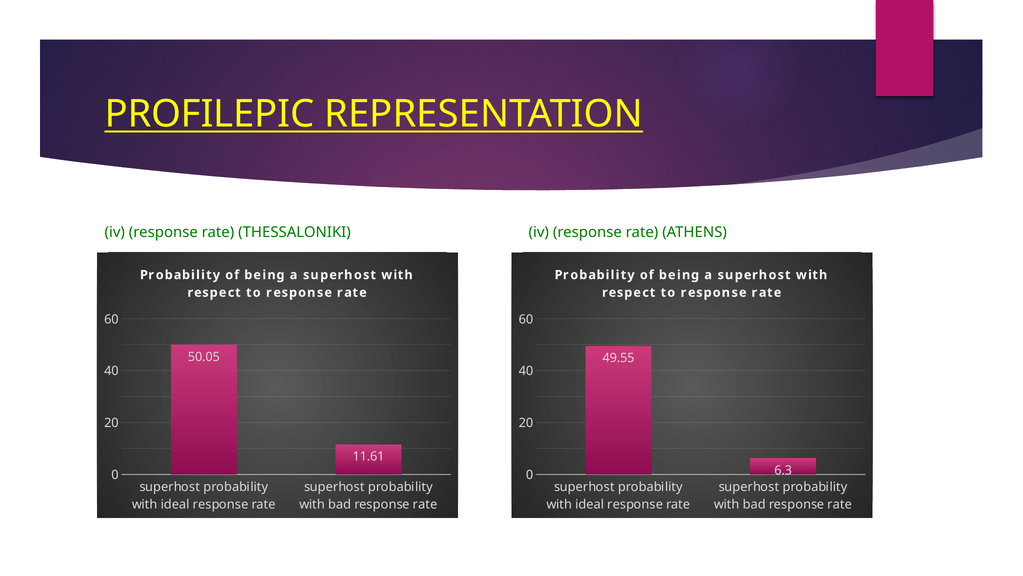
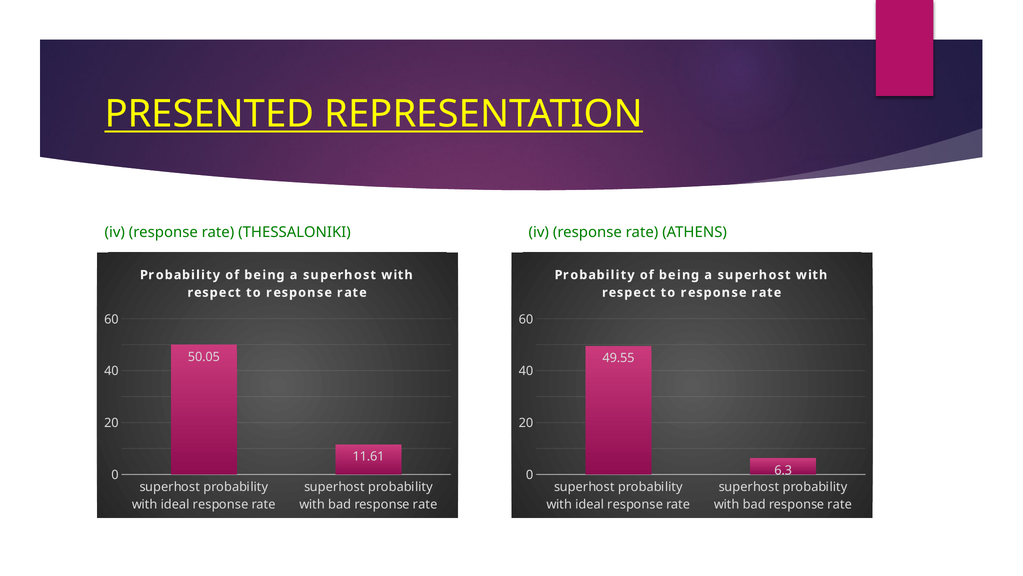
PROFILEPIC: PROFILEPIC -> PRESENTED (209, 114)
